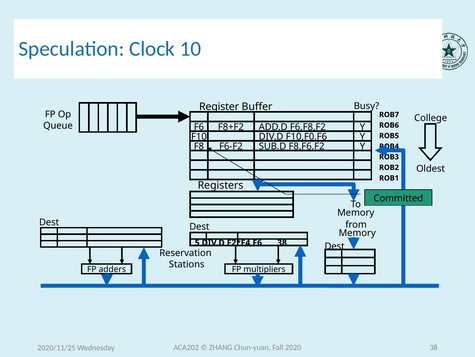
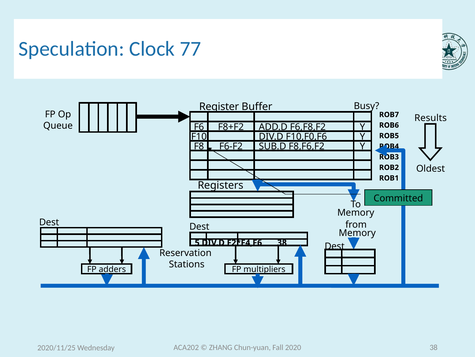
10: 10 -> 77 (190, 49)
College: College -> Results (431, 118)
